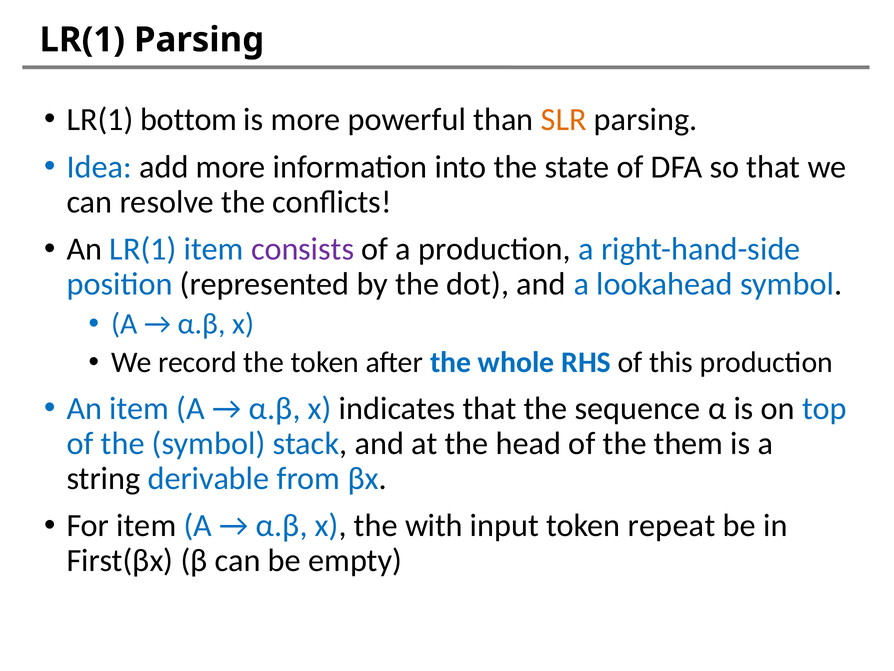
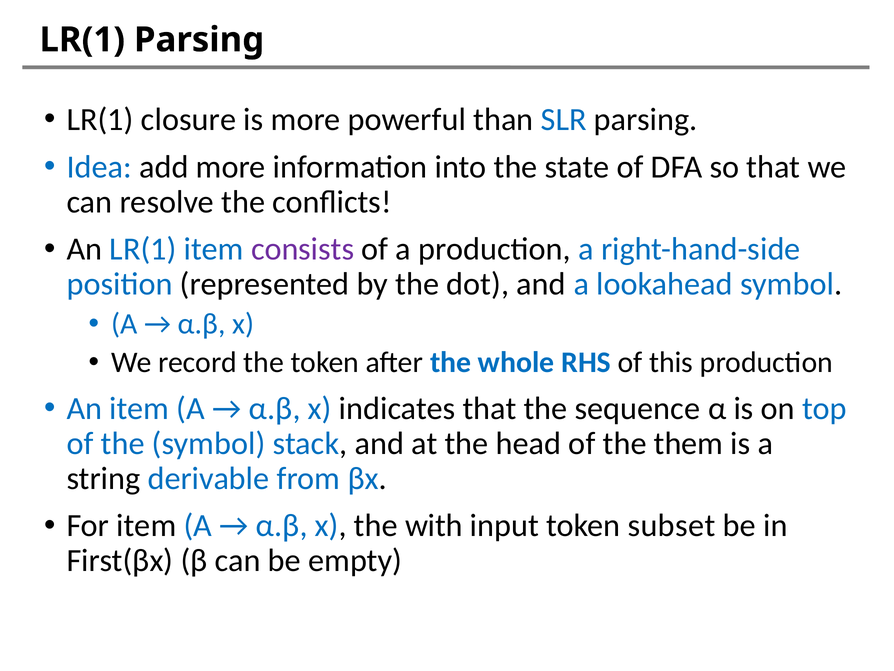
bottom: bottom -> closure (189, 119)
SLR colour: orange -> blue (564, 119)
repeat: repeat -> subset (672, 525)
